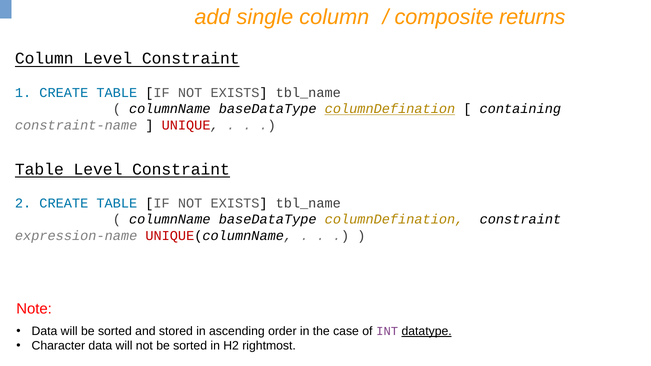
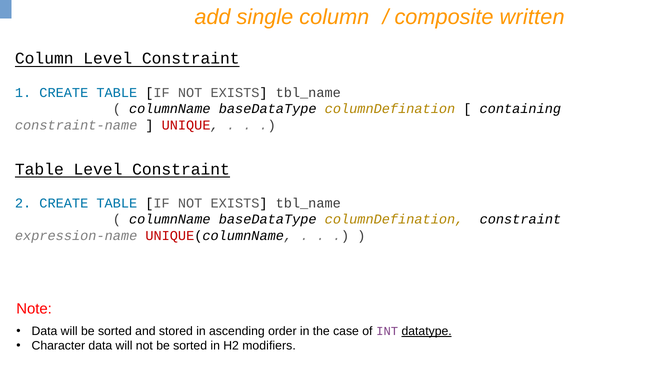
returns: returns -> written (532, 17)
columnDefination underline: present -> none (390, 109)
rightmost: rightmost -> modifiers (269, 346)
